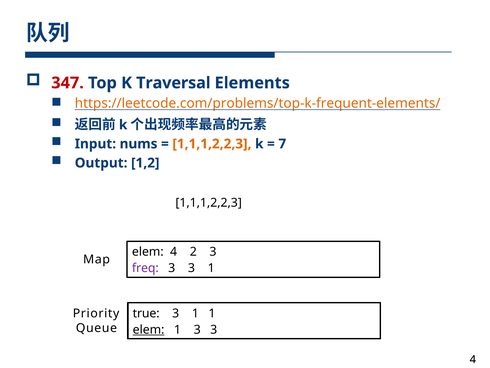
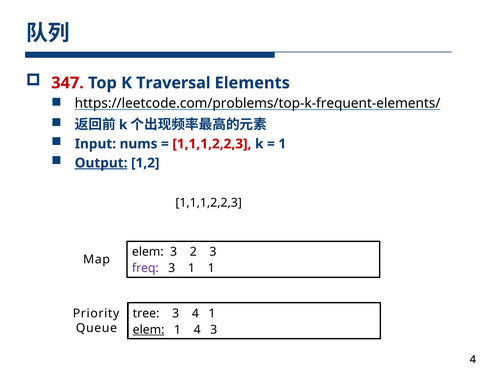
https://leetcode.com/problems/top-k-frequent-elements/ colour: orange -> black (258, 103)
1,1,1,2,2,3 colour: orange -> red (212, 144)
7: 7 -> 1 (282, 144)
Output underline: none -> present (101, 163)
elem 4: 4 -> 3 (174, 252)
3: 3 -> 1 (191, 268)
true: true -> tree (146, 313)
1: 1 -> 4 (195, 313)
1 3: 3 -> 4 (197, 329)
